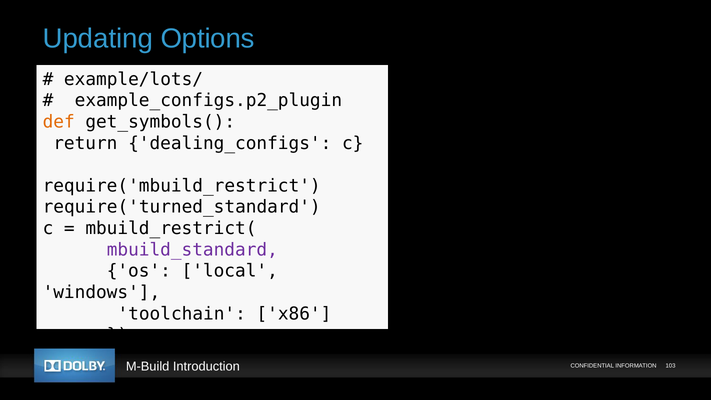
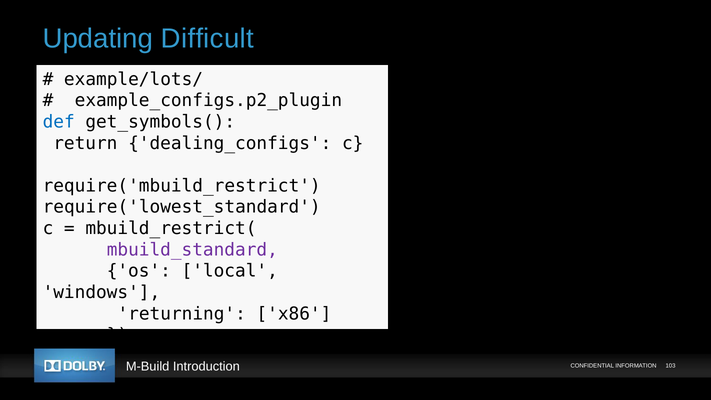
Options: Options -> Difficult (207, 39)
def colour: orange -> blue (59, 122)
require('turned_standard: require('turned_standard -> require('lowest_standard (182, 207)
toolchain: toolchain -> returning (182, 314)
